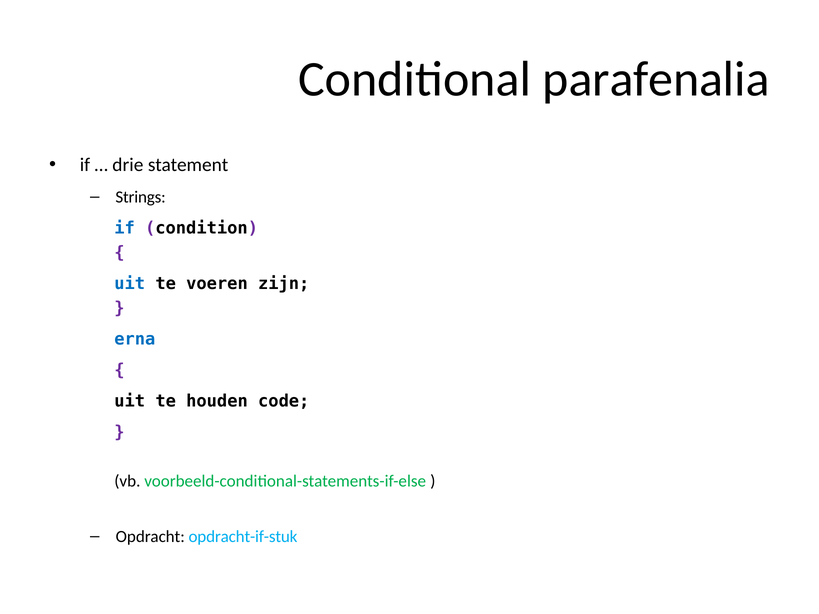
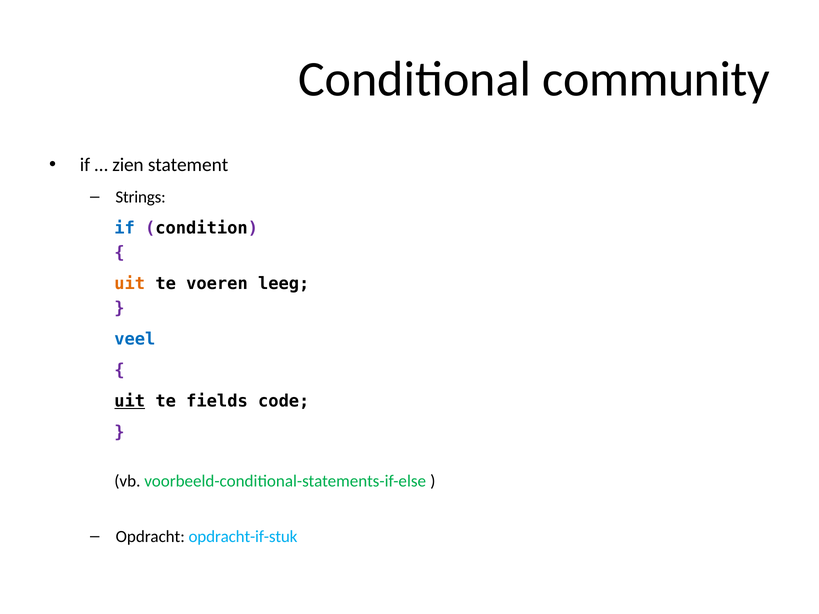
parafenalia: parafenalia -> community (656, 79)
drie: drie -> zien (128, 165)
uit colour: blue -> orange (130, 284)
zijn: zijn -> leeg (284, 284)
erna: erna -> veel (135, 339)
uit underline: none -> present (130, 401)
houden: houden -> fields (217, 401)
